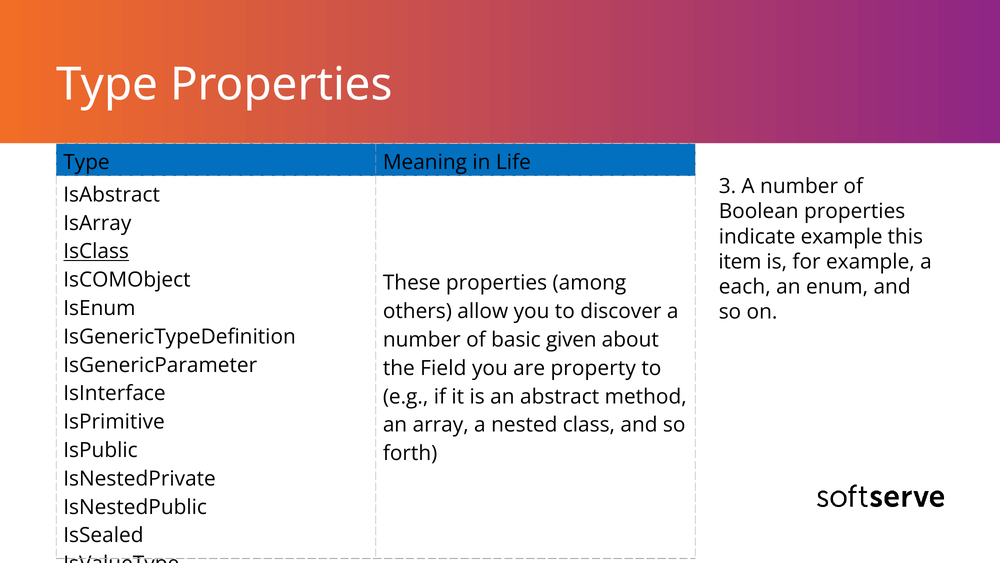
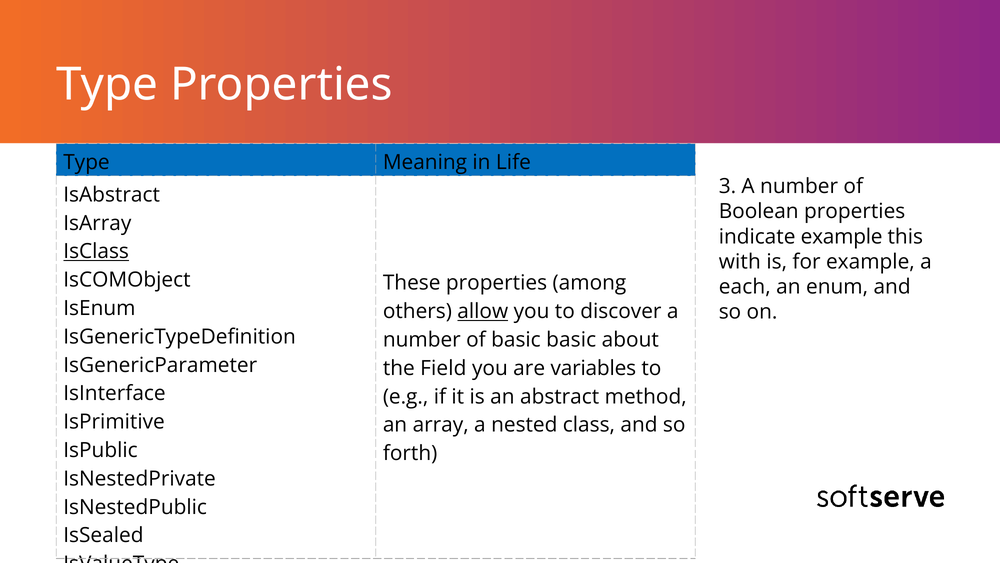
item: item -> with (740, 261)
allow underline: none -> present (483, 311)
basic given: given -> basic (571, 340)
property: property -> variables (593, 368)
